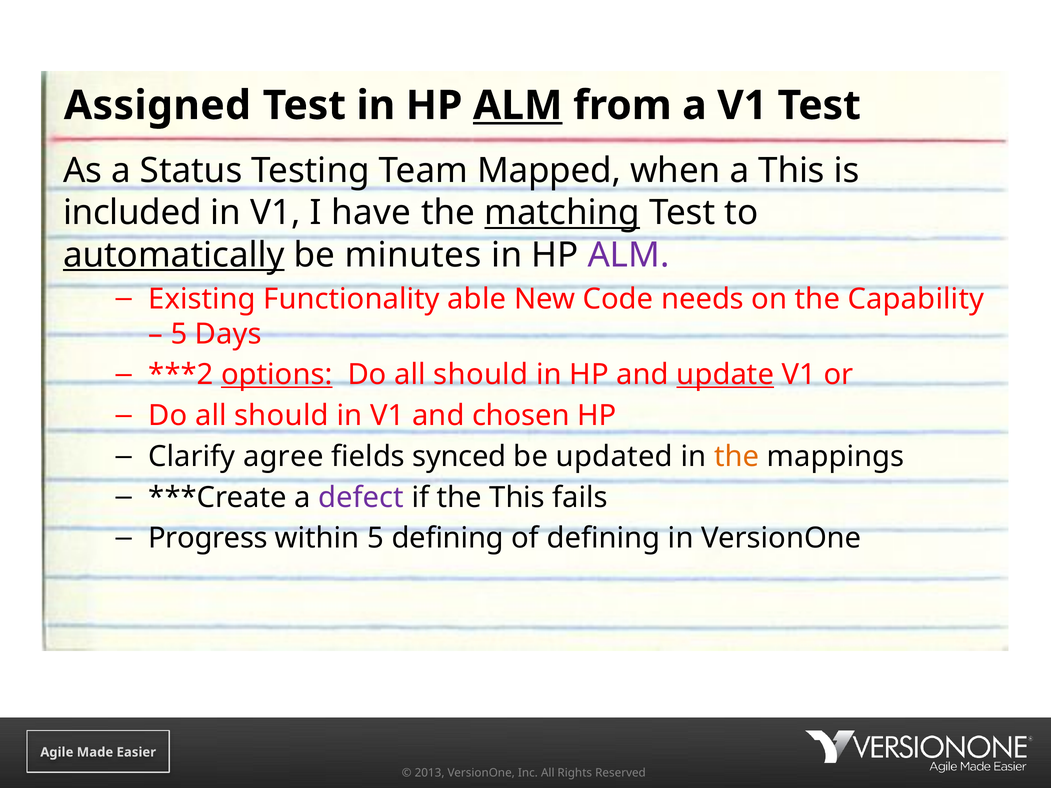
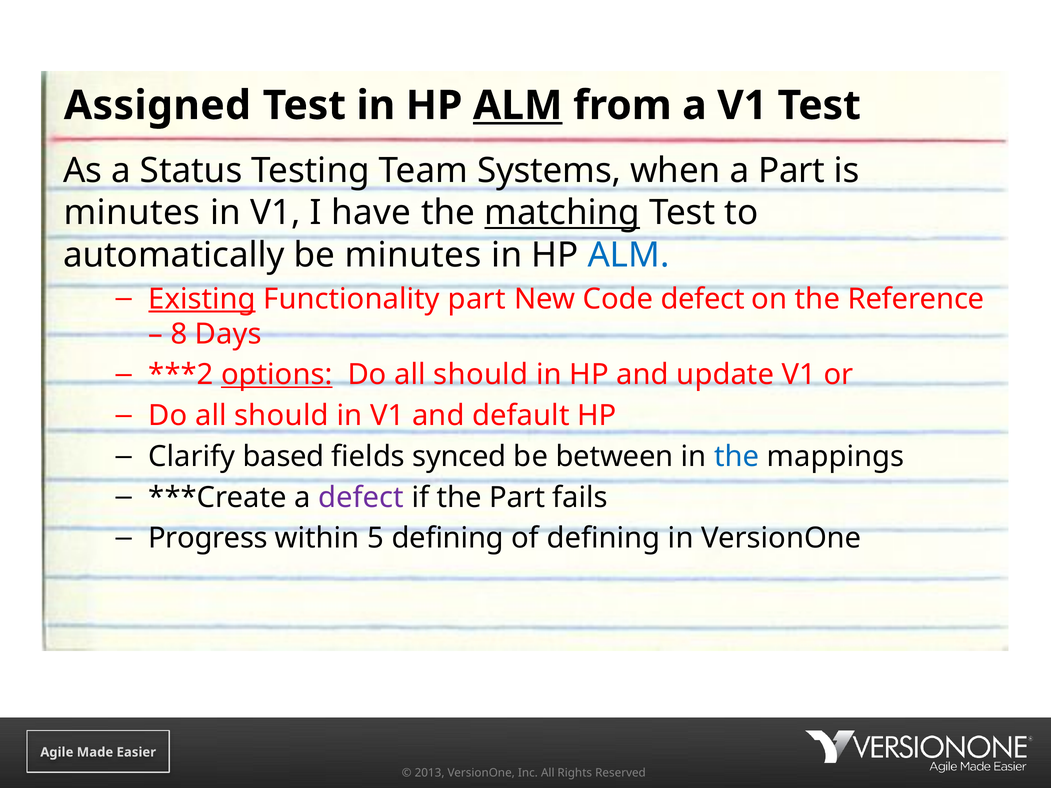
Mapped: Mapped -> Systems (549, 171)
a This: This -> Part (792, 171)
included: included -> minutes (132, 213)
automatically underline: present -> none (174, 255)
ALM colour: purple -> blue (628, 255)
Existing underline: none -> present (202, 299)
Functionality able: able -> part (477, 299)
Code needs: needs -> defect (703, 299)
Capability: Capability -> Reference (916, 299)
5: 5 -> 8 (179, 334)
update underline: present -> none (725, 375)
chosen: chosen -> default (521, 416)
agree: agree -> based (284, 457)
updated: updated -> between (615, 457)
the colour: orange -> blue (737, 457)
the This: This -> Part (517, 498)
